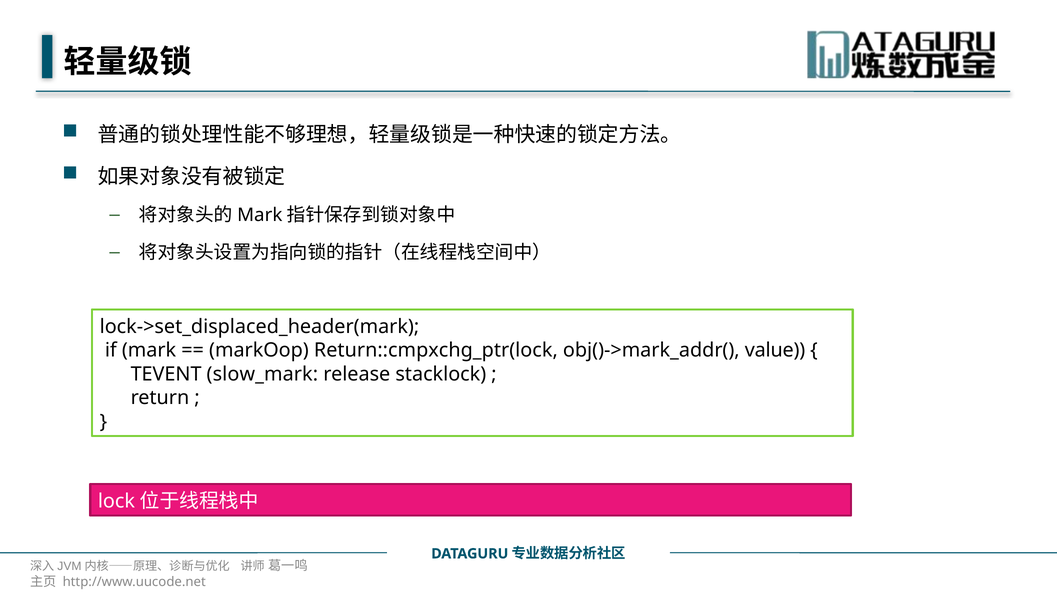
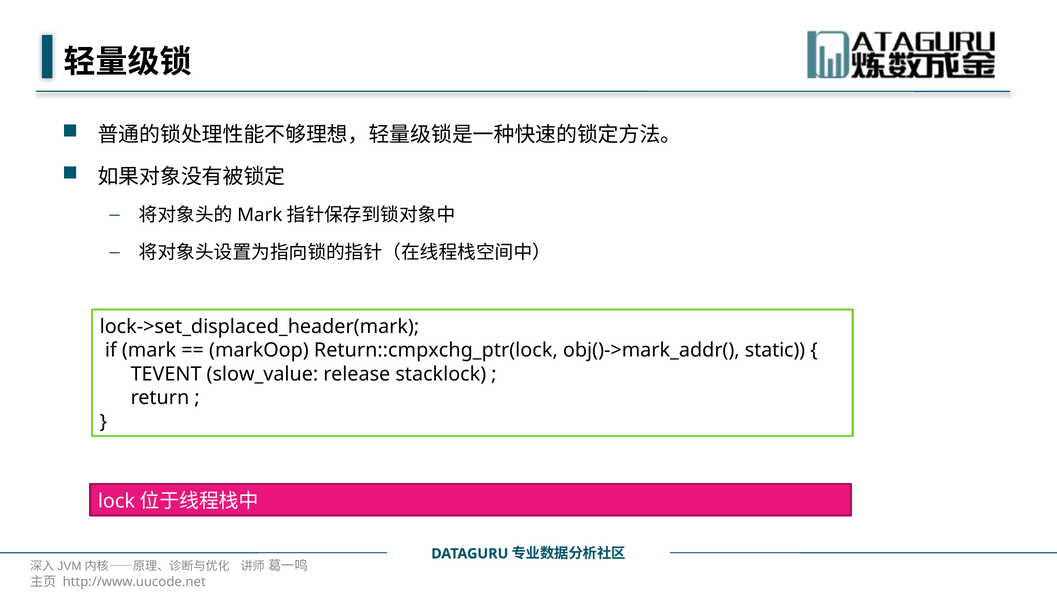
value: value -> static (775, 350)
slow_mark: slow_mark -> slow_value (262, 374)
